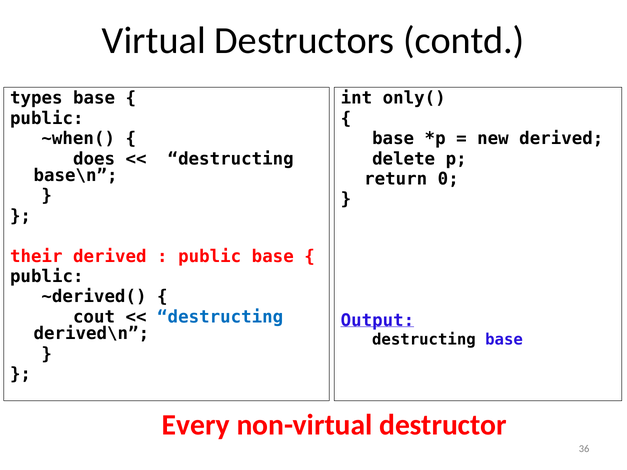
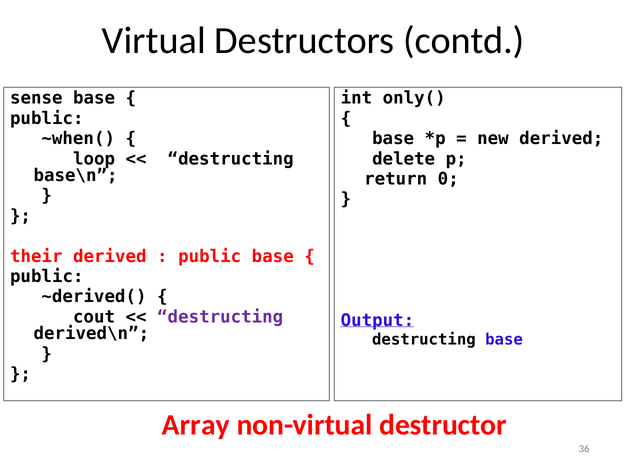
types: types -> sense (36, 98)
does: does -> loop (94, 159)
destructing colour: blue -> purple (220, 317)
Every: Every -> Array (196, 425)
